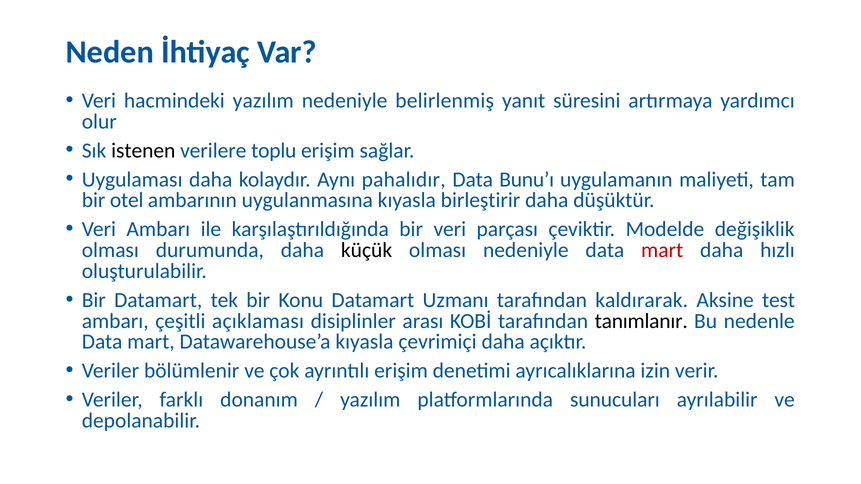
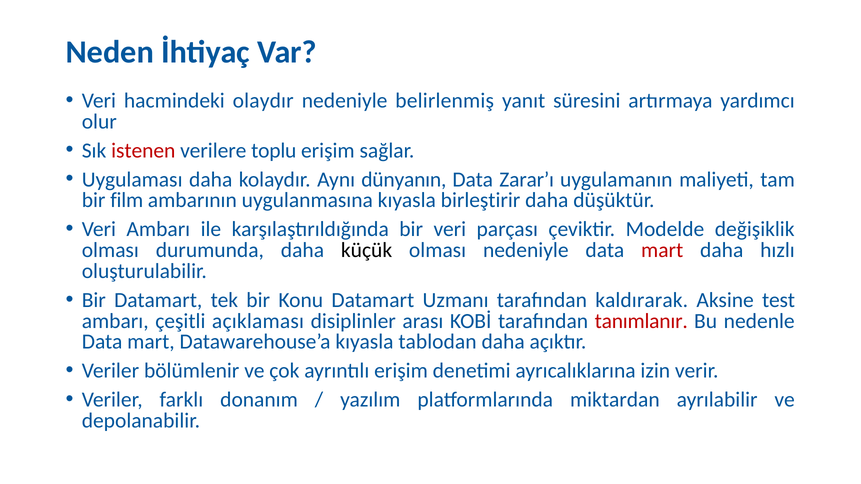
hacmindeki yazılım: yazılım -> olaydır (263, 101)
istenen colour: black -> red (143, 151)
pahalıdır: pahalıdır -> dünyanın (404, 180)
Bunu’ı: Bunu’ı -> Zarar’ı (527, 180)
otel: otel -> film (127, 200)
tanımlanır colour: black -> red (641, 321)
çevrimiçi: çevrimiçi -> tablodan (437, 342)
sunucuları: sunucuları -> miktardan (615, 400)
